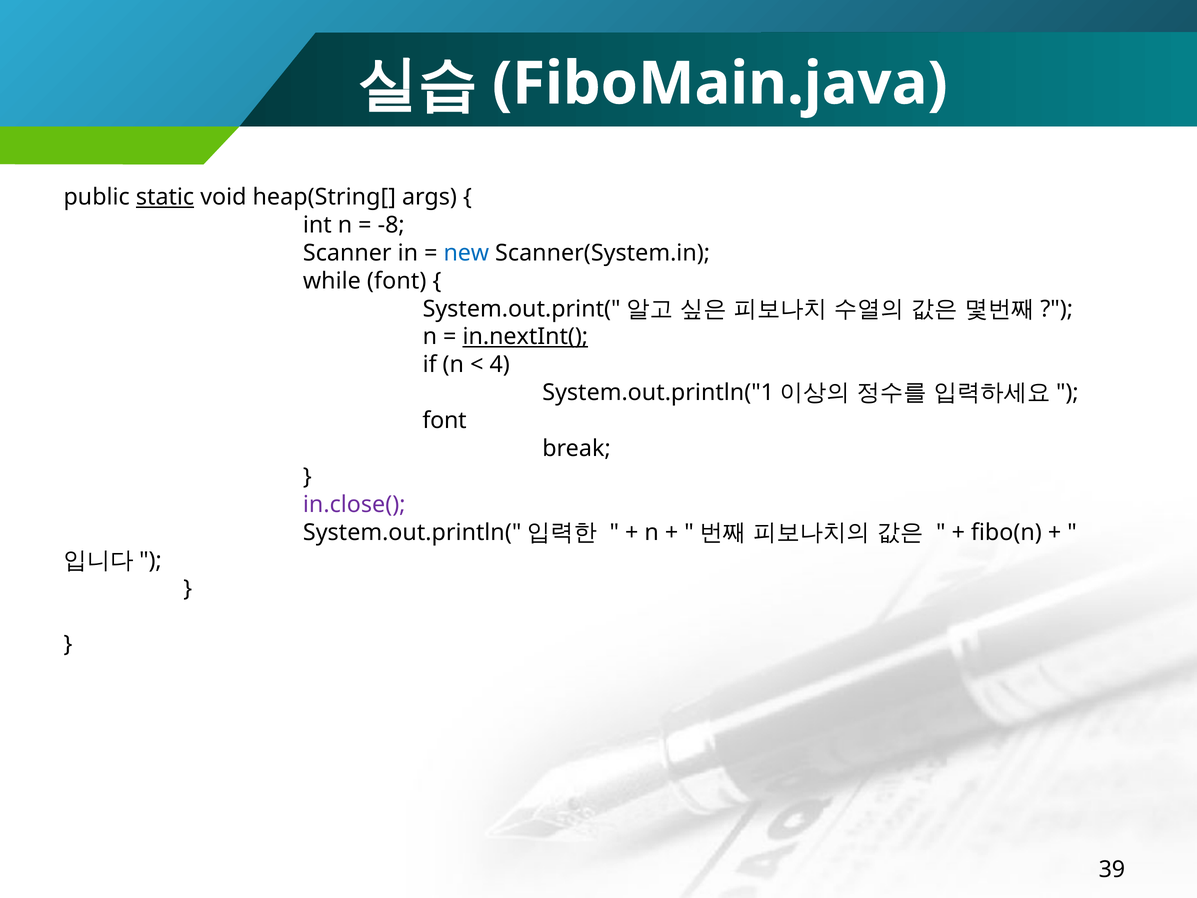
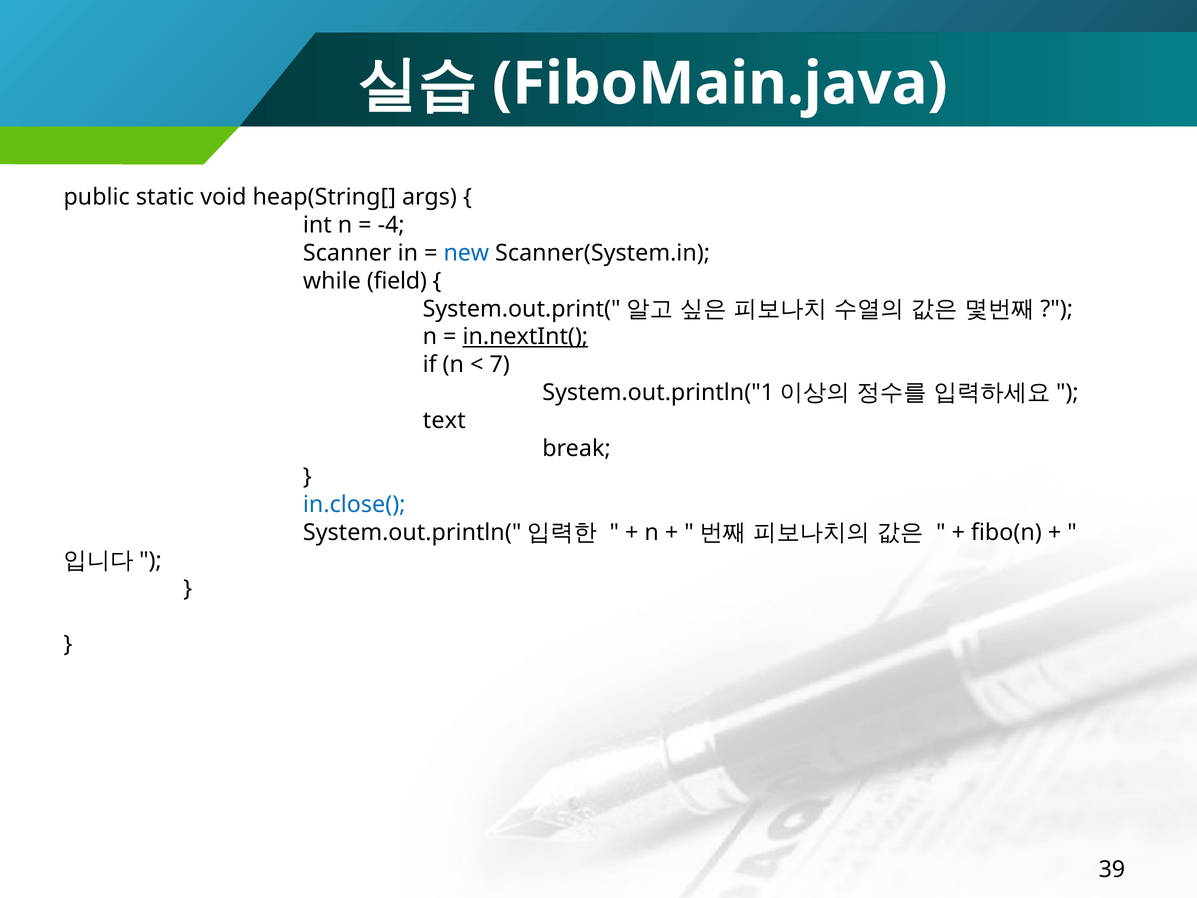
static underline: present -> none (165, 197)
-8: -8 -> -4 (391, 225)
while font: font -> field (397, 281)
4: 4 -> 7 (500, 365)
font: font -> text (444, 421)
in.close( colour: purple -> blue (354, 504)
